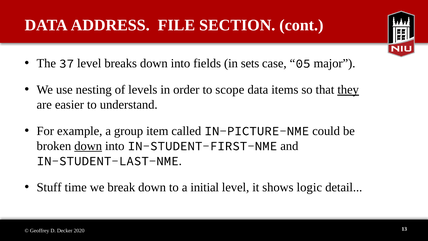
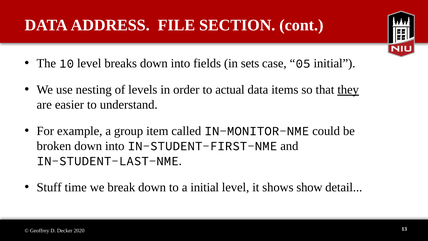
37: 37 -> 10 (67, 63)
05 major: major -> initial (335, 63)
scope: scope -> actual (230, 90)
IN-PICTURE-NME: IN-PICTURE-NME -> IN-MONITOR-NME (257, 131)
down underline: present -> none (88, 146)
logic: logic -> show (309, 187)
